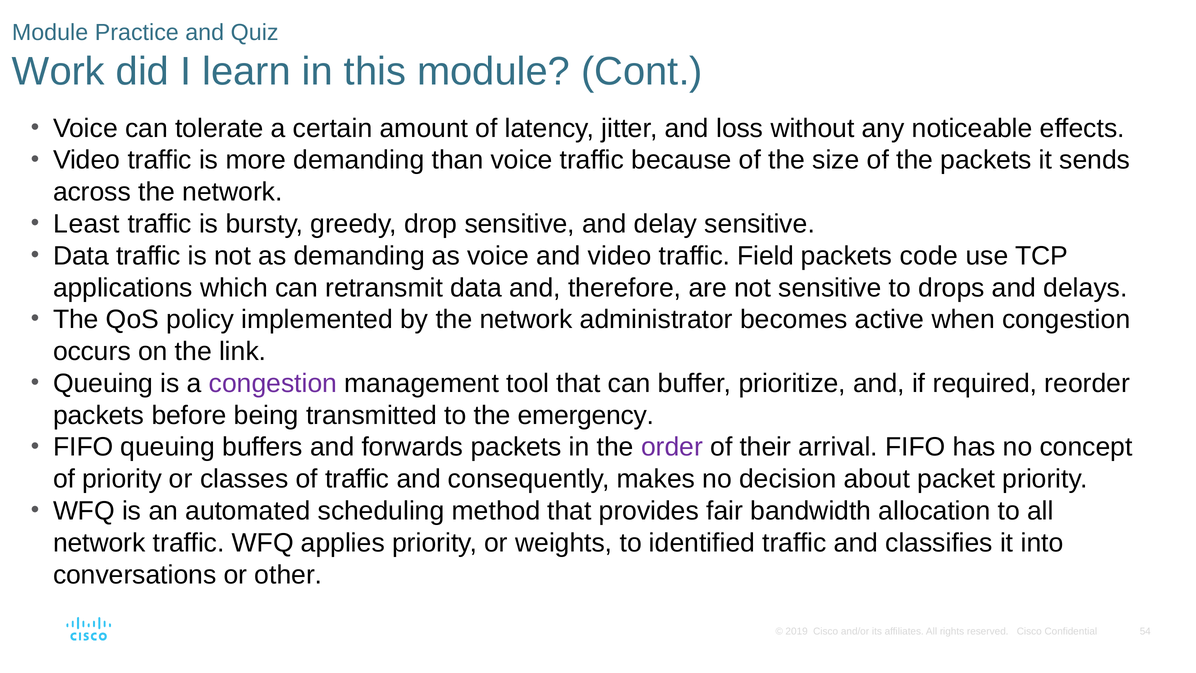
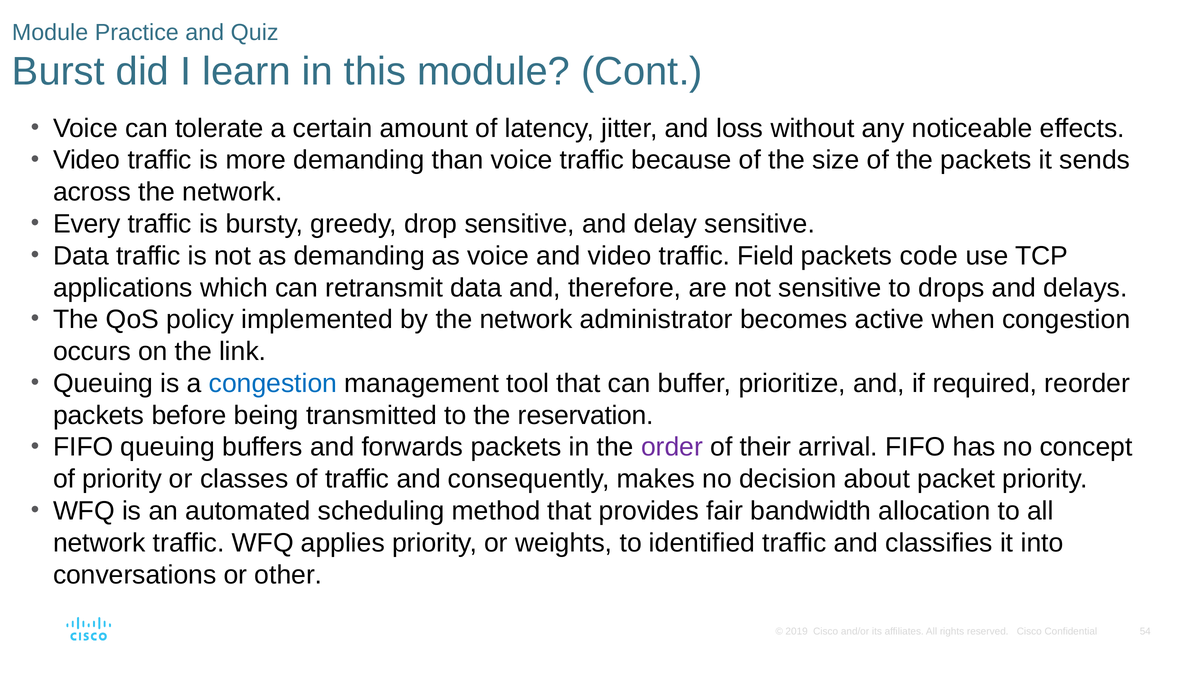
Work: Work -> Burst (58, 72)
Least: Least -> Every (87, 224)
congestion colour: purple -> blue (273, 383)
emergency: emergency -> reservation (586, 415)
